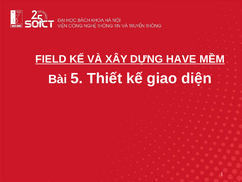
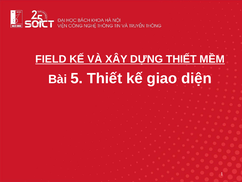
DỰNG HAVE: HAVE -> THIẾT (181, 59)
